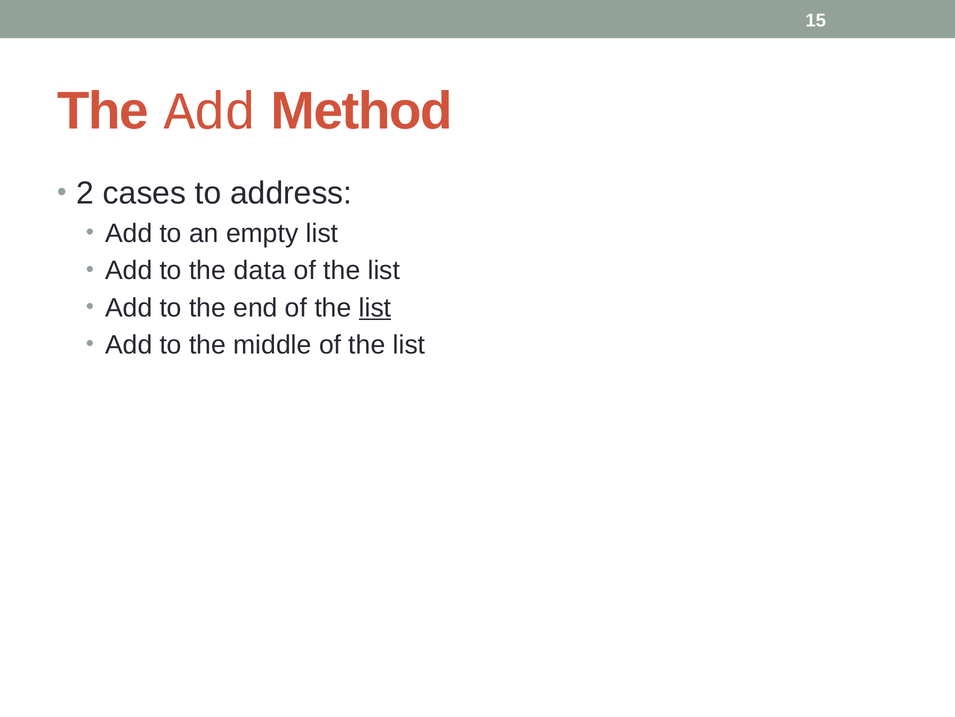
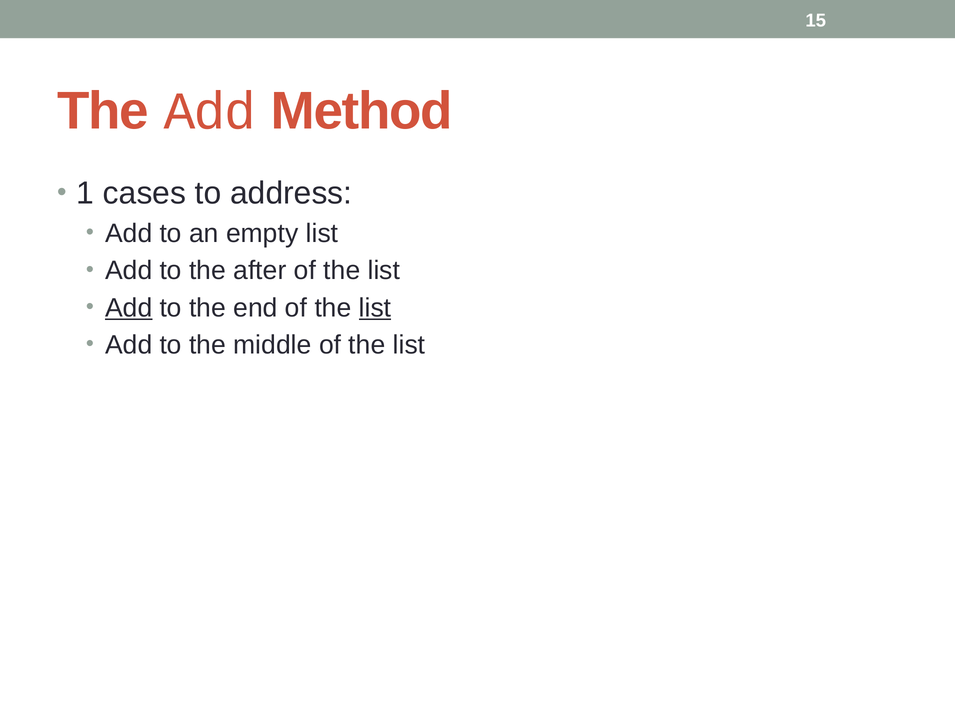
2: 2 -> 1 (85, 193)
data: data -> after (260, 270)
Add underline: none -> present (129, 307)
